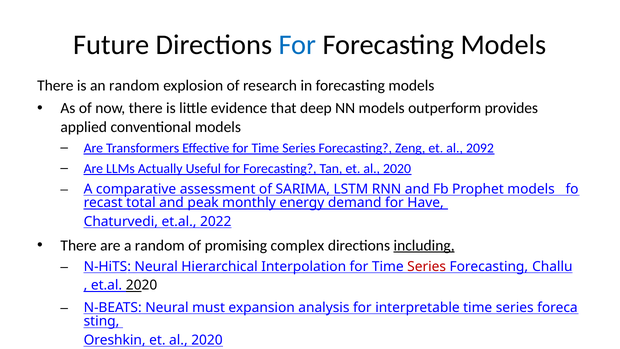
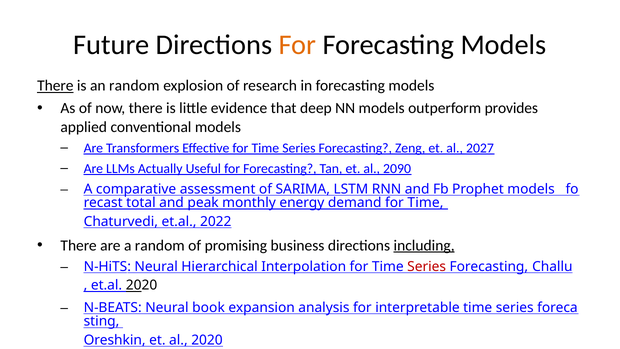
For colour: blue -> orange (297, 45)
There underline: none -> present (55, 86)
2092: 2092 -> 2027 (480, 148)
Tan et al 2020: 2020 -> 2090 (397, 168)
demand for Have: Have -> Time (426, 203)
complex: complex -> business (297, 245)
must: must -> book (209, 307)
